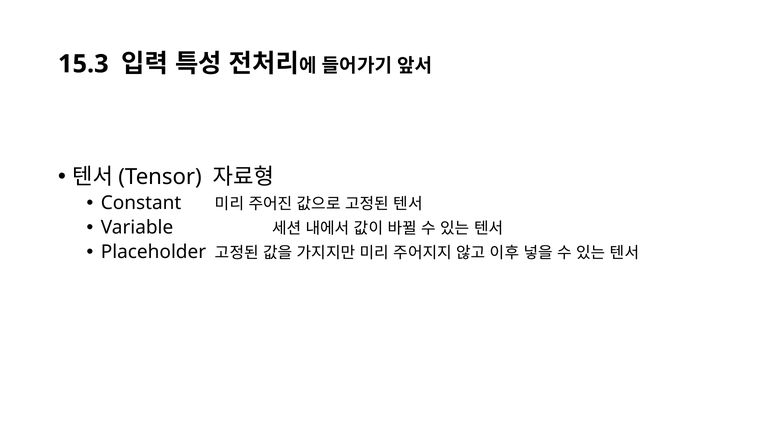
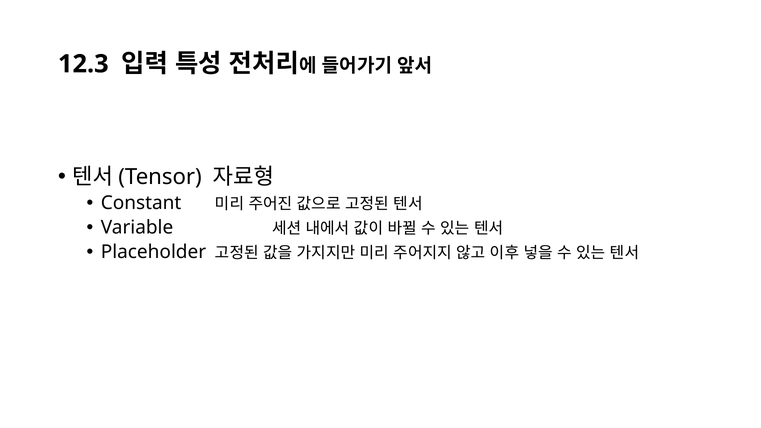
15.3: 15.3 -> 12.3 (83, 64)
